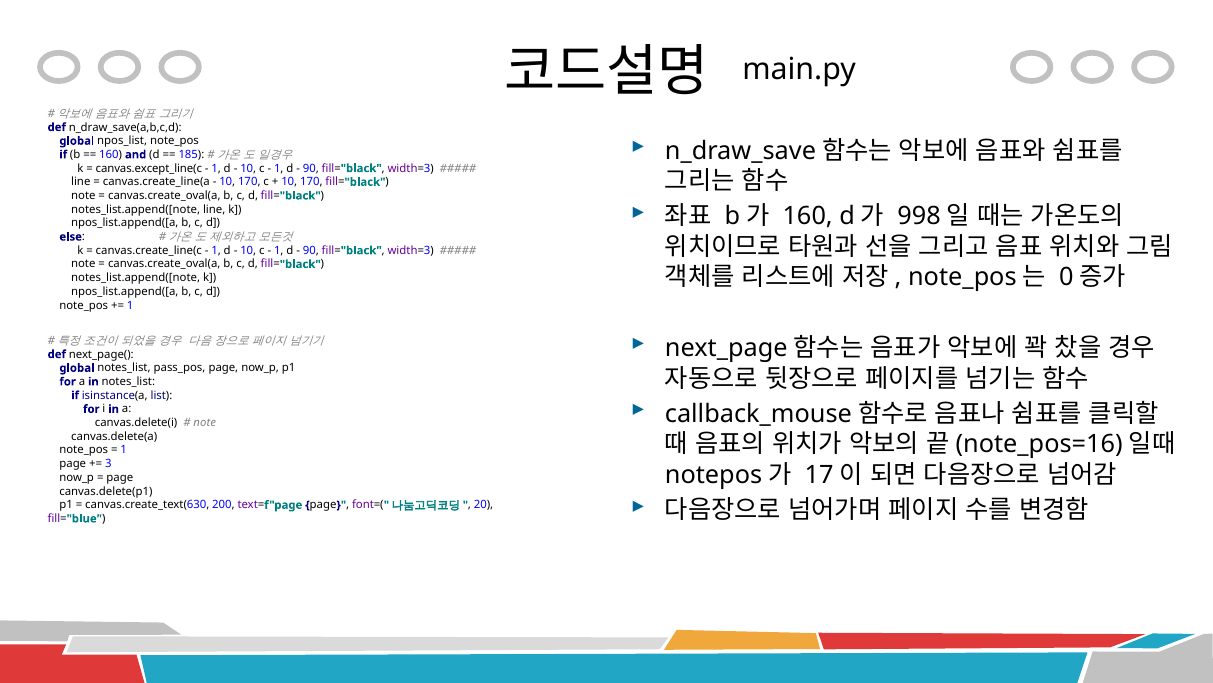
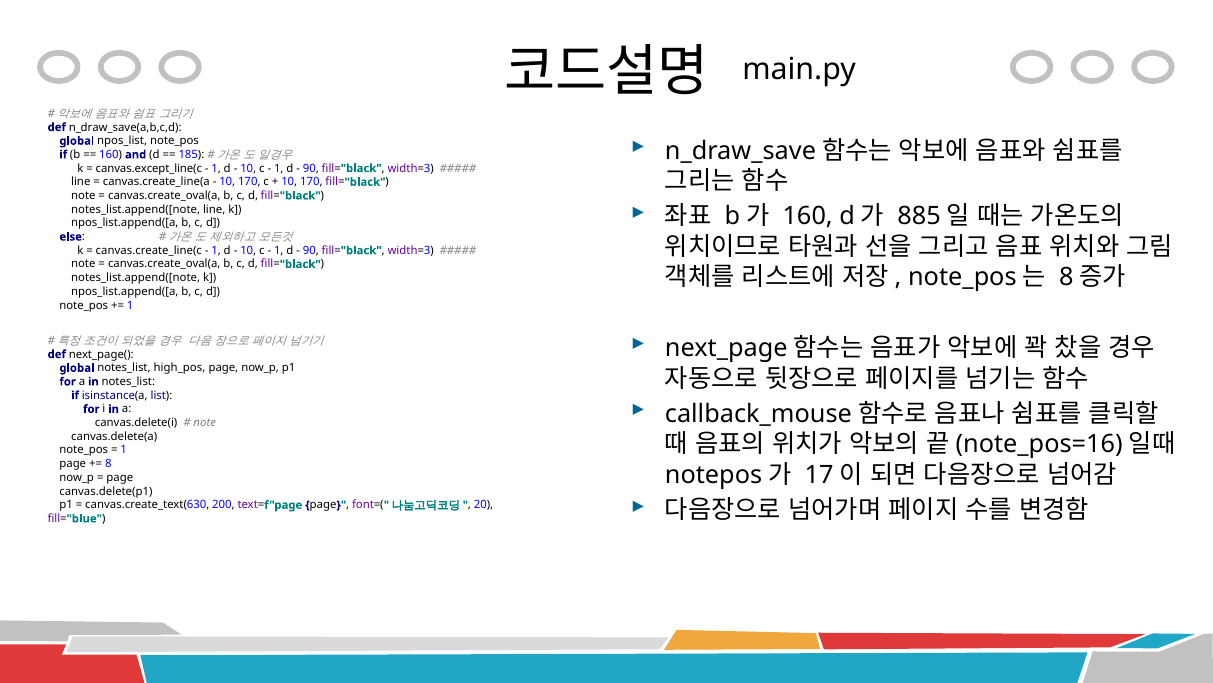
998: 998 -> 885 (919, 216)
0: 0 -> 8 (1066, 277)
pass_pos: pass_pos -> high_pos (180, 368)
3: 3 -> 8 (108, 463)
